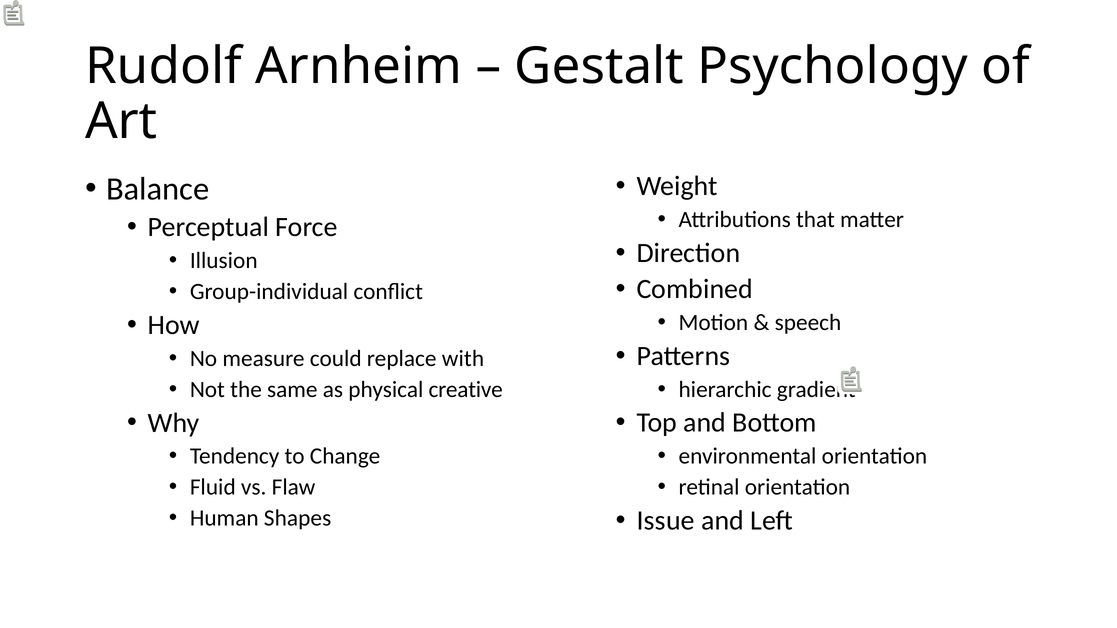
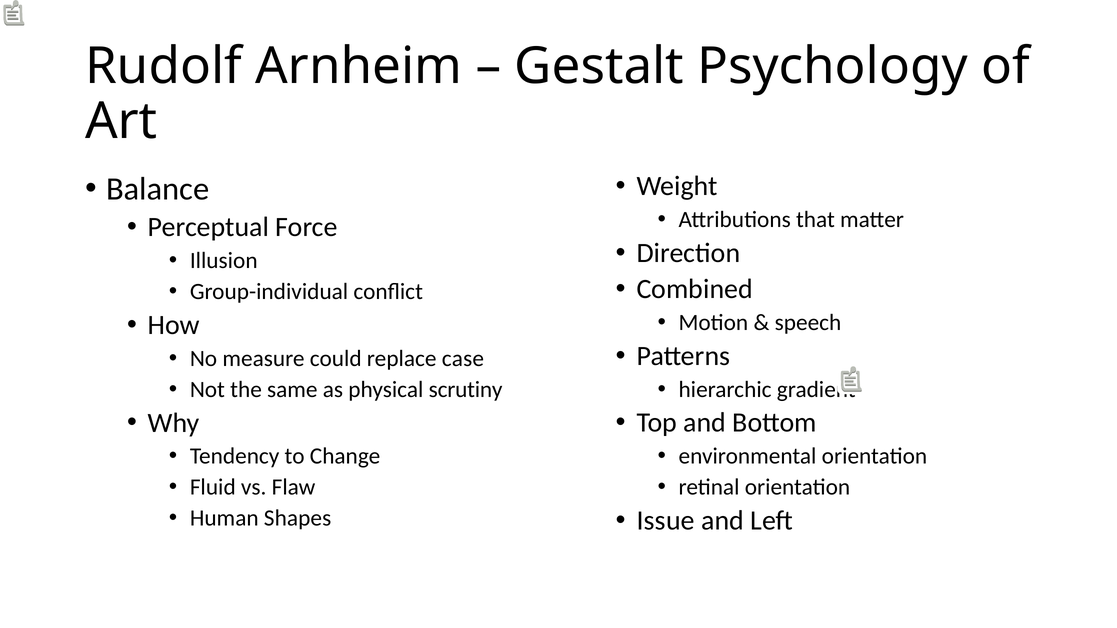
with: with -> case (463, 359)
creative: creative -> scrutiny (466, 390)
